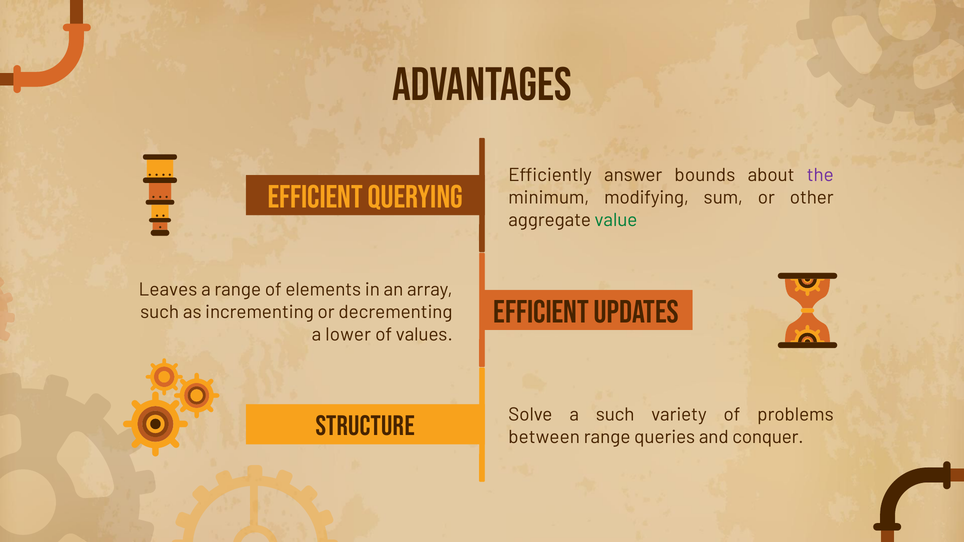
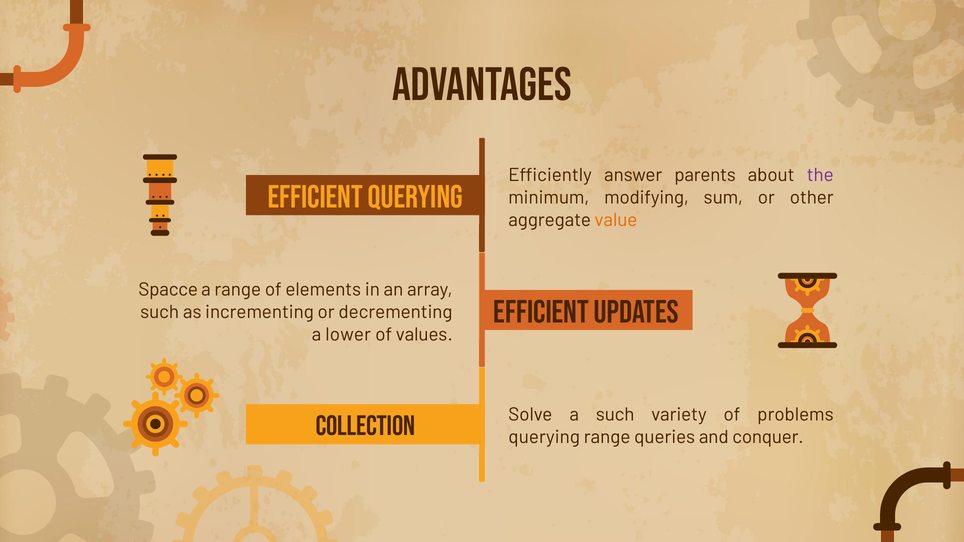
bounds: bounds -> parents (705, 175)
value colour: green -> orange (616, 220)
Leaves: Leaves -> Spacce (168, 290)
structure: structure -> collection (365, 426)
between: between -> querying (544, 438)
